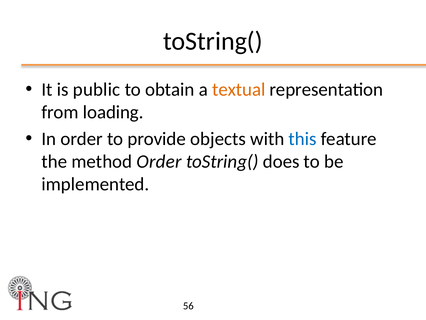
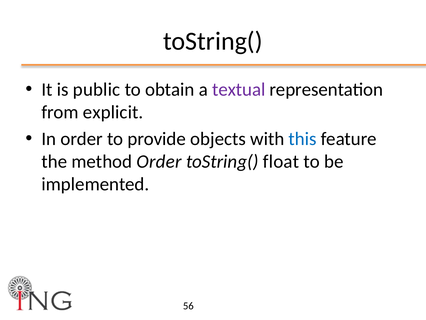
textual colour: orange -> purple (239, 89)
loading: loading -> explicit (113, 112)
does: does -> float (281, 161)
